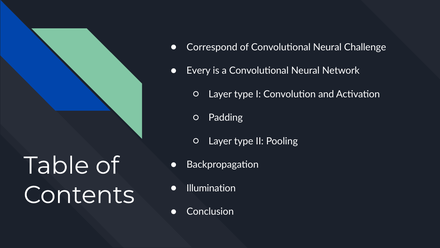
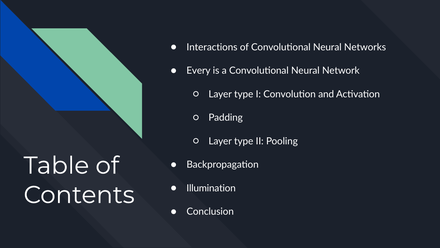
Correspond: Correspond -> Interactions (212, 47)
Challenge: Challenge -> Networks (365, 47)
